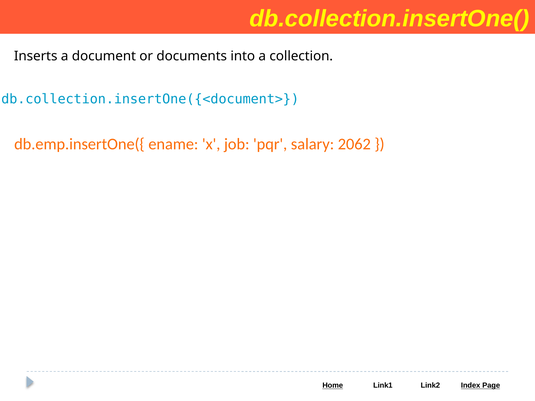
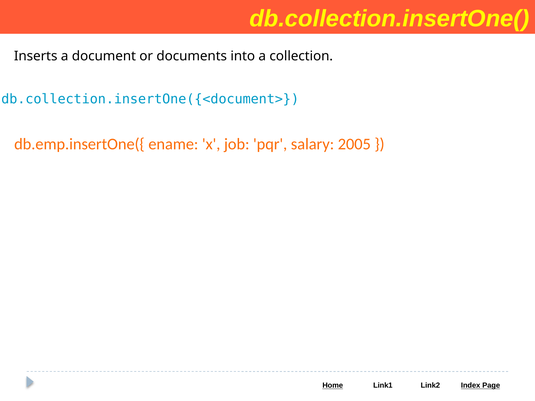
2062: 2062 -> 2005 (354, 144)
